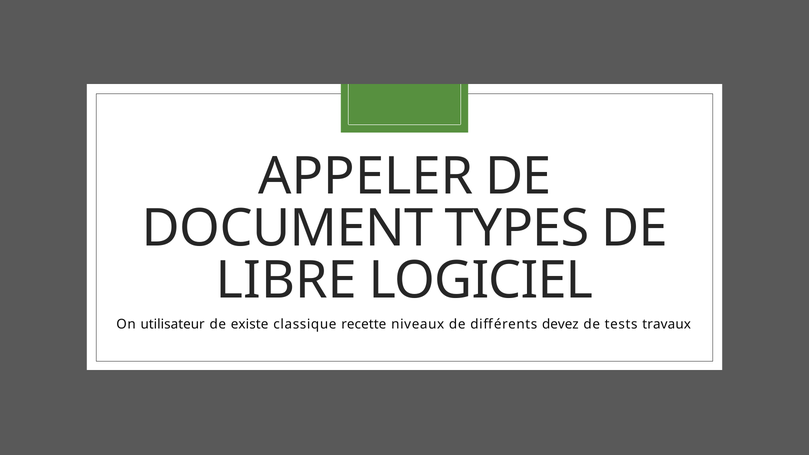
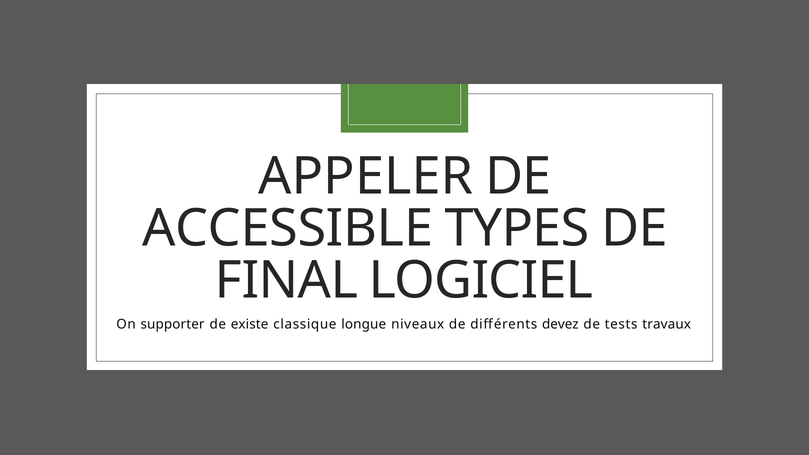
DOCUMENT: DOCUMENT -> ACCESSIBLE (288, 228)
LIBRE: LIBRE -> FINAL (287, 280)
utilisateur: utilisateur -> supporter (173, 324)
recette: recette -> longue (364, 324)
